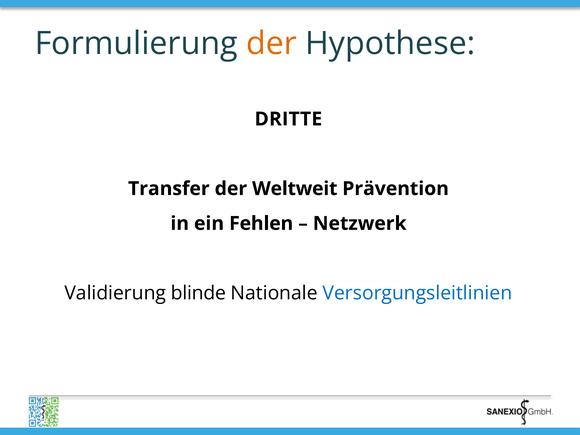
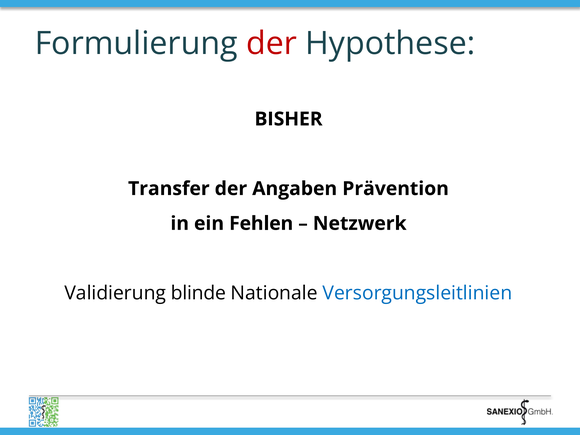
der colour: orange -> red (271, 44)
DRITTE: DRITTE -> BISHER (288, 119)
Weltweit: Weltweit -> Angaben (295, 189)
